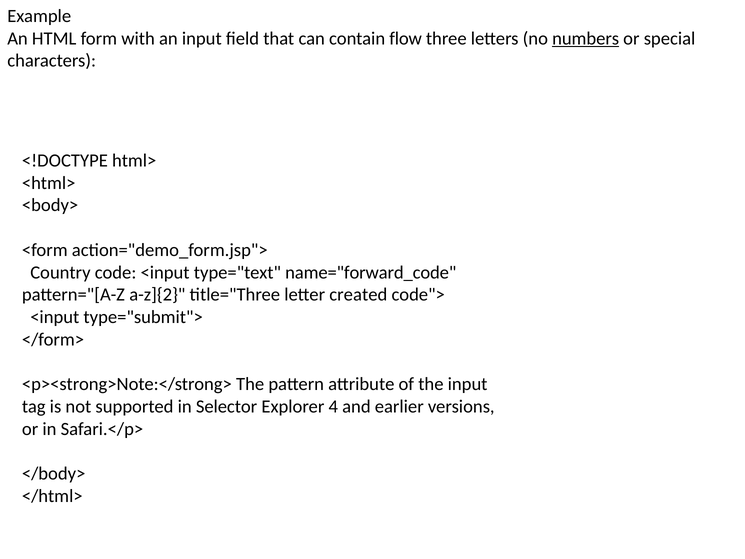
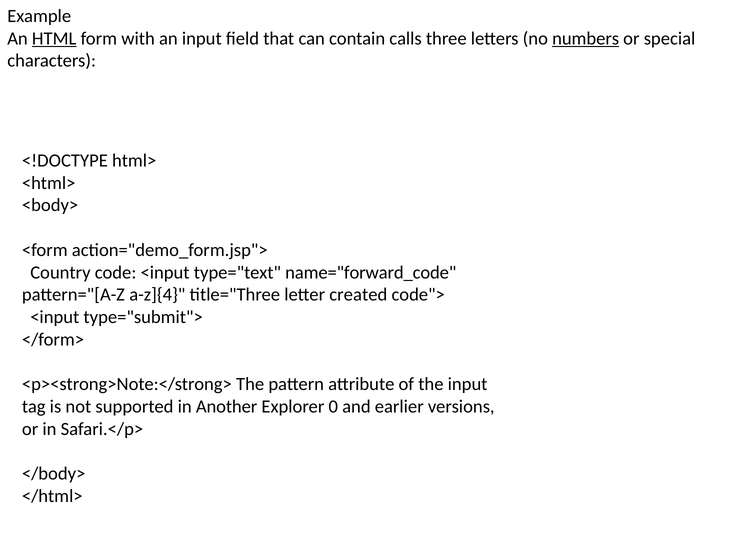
HTML underline: none -> present (54, 38)
flow: flow -> calls (406, 38)
a-z]{2: a-z]{2 -> a-z]{4 (157, 295)
Selector: Selector -> Another (227, 406)
4: 4 -> 0 (333, 406)
